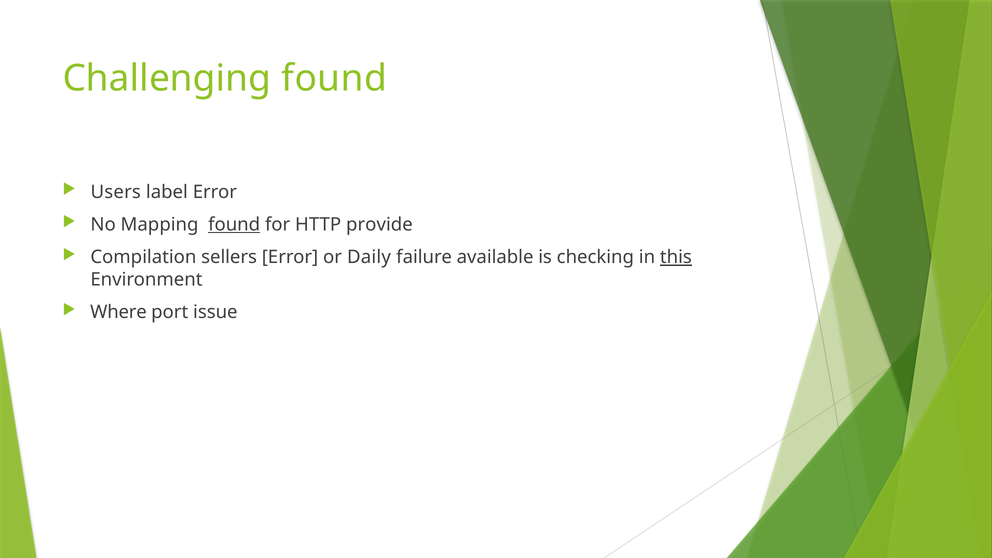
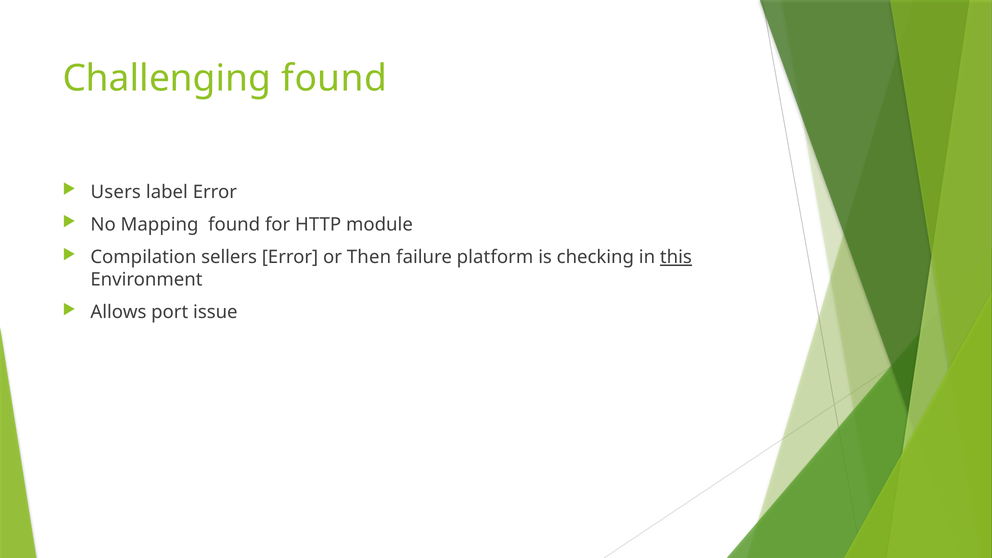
found underline: present -> none (234, 225)
provide: provide -> module (379, 225)
Daily: Daily -> Then (369, 257)
available: available -> platform (495, 257)
Where: Where -> Allows (118, 312)
